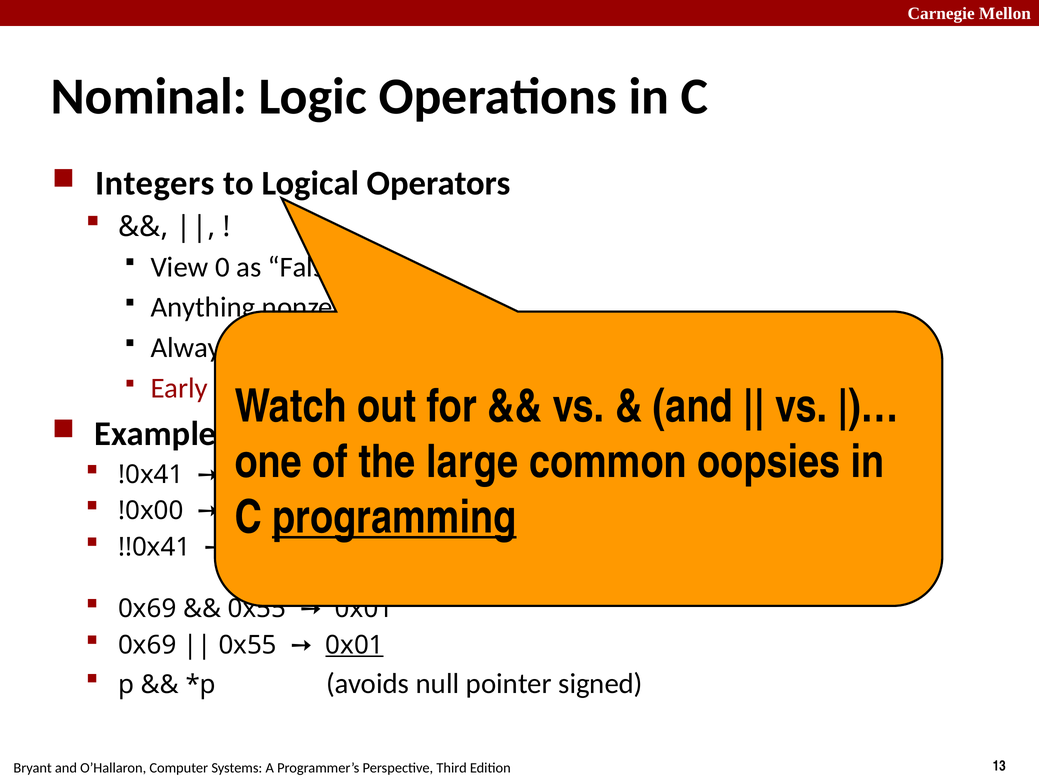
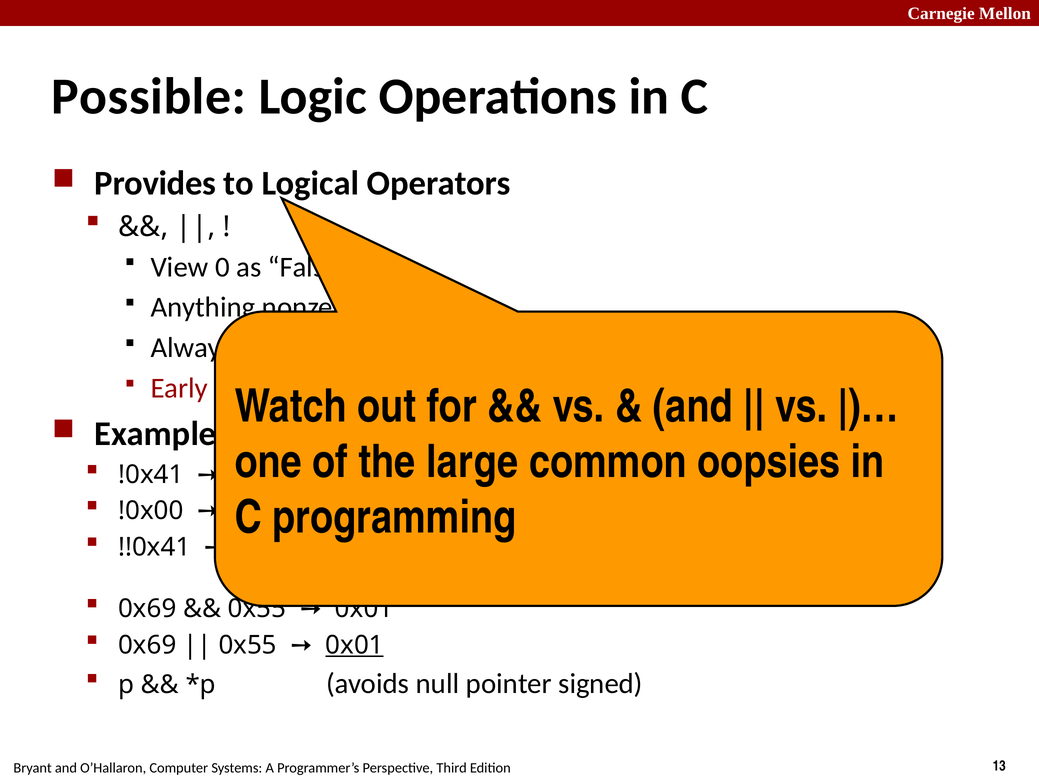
Nominal: Nominal -> Possible (149, 96)
Integers: Integers -> Provides (155, 183)
programming underline: present -> none (394, 518)
